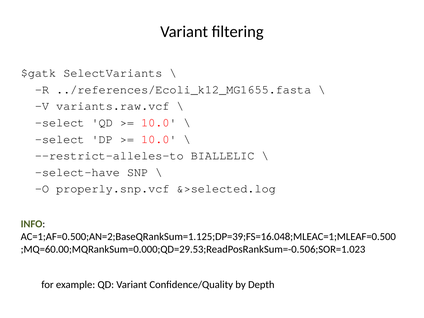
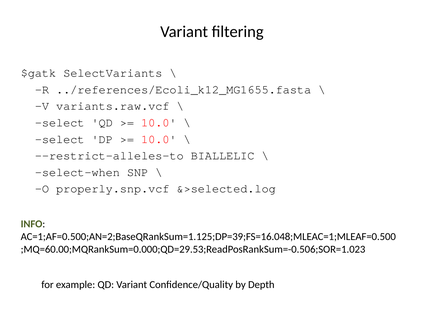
select-have: select-have -> select-when (77, 172)
